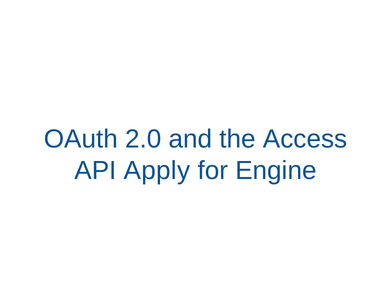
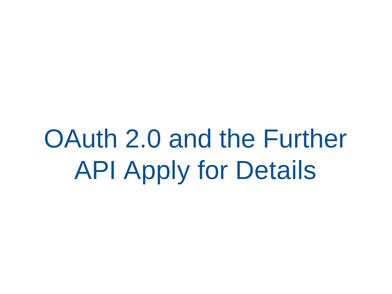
Access: Access -> Further (305, 139)
Engine: Engine -> Details (276, 170)
